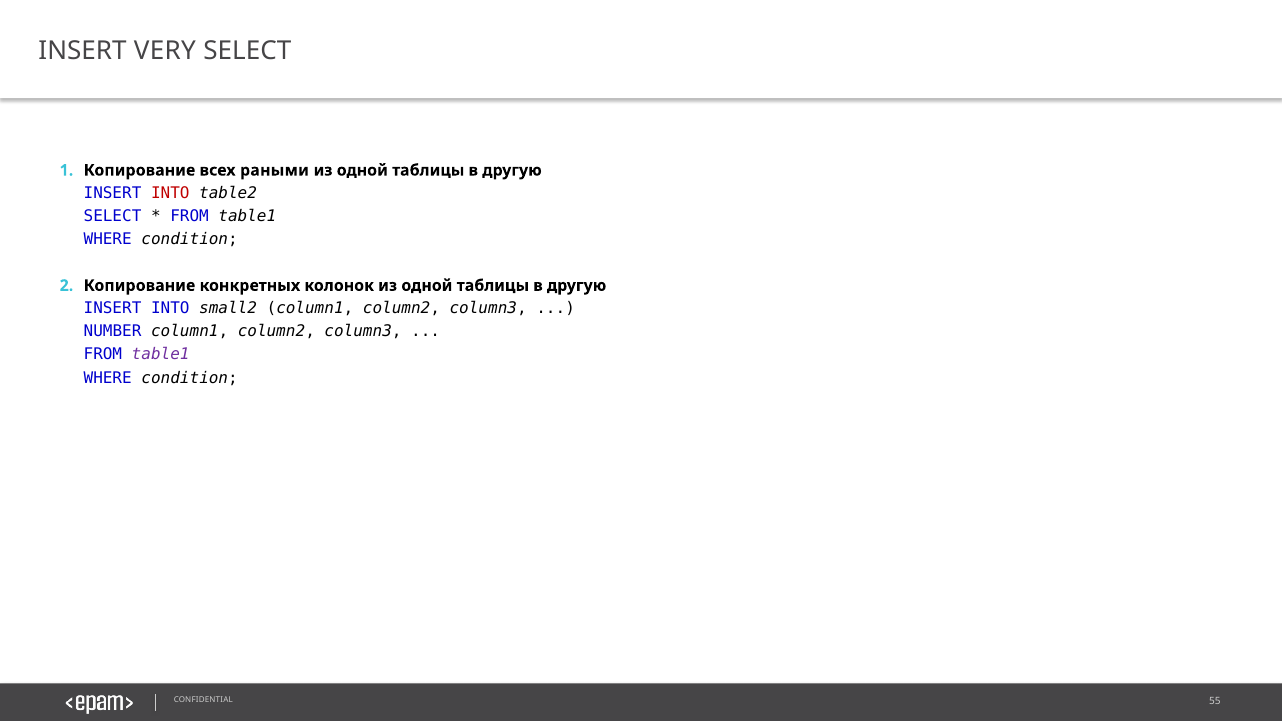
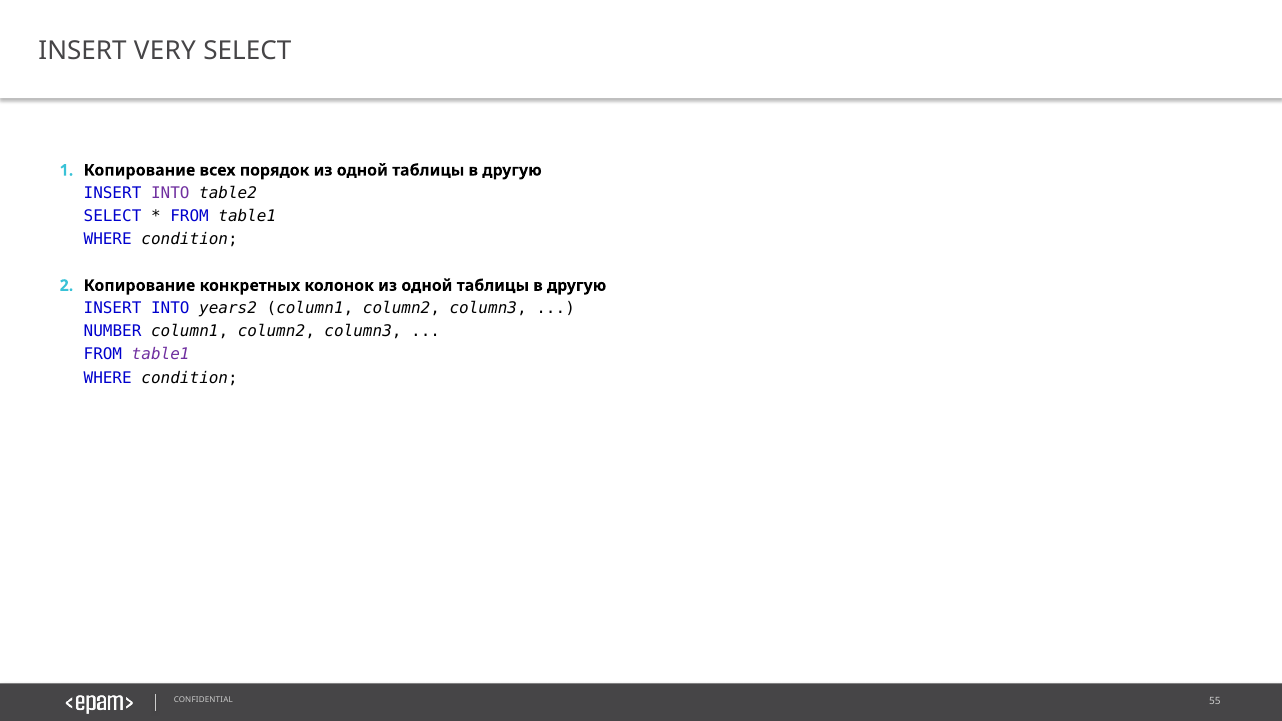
раными: раными -> порядок (275, 170)
INTO colour: red -> purple (170, 193)
small2: small2 -> years2 (228, 309)
